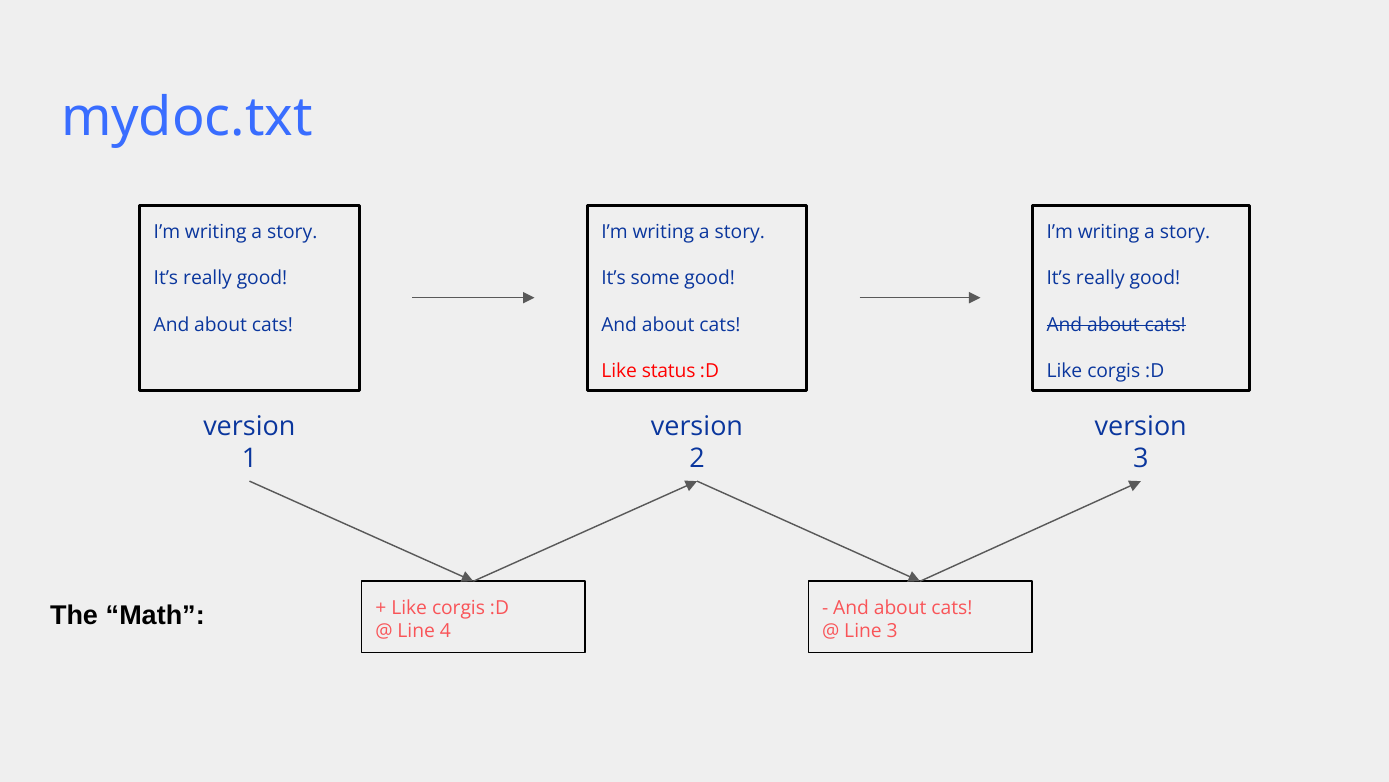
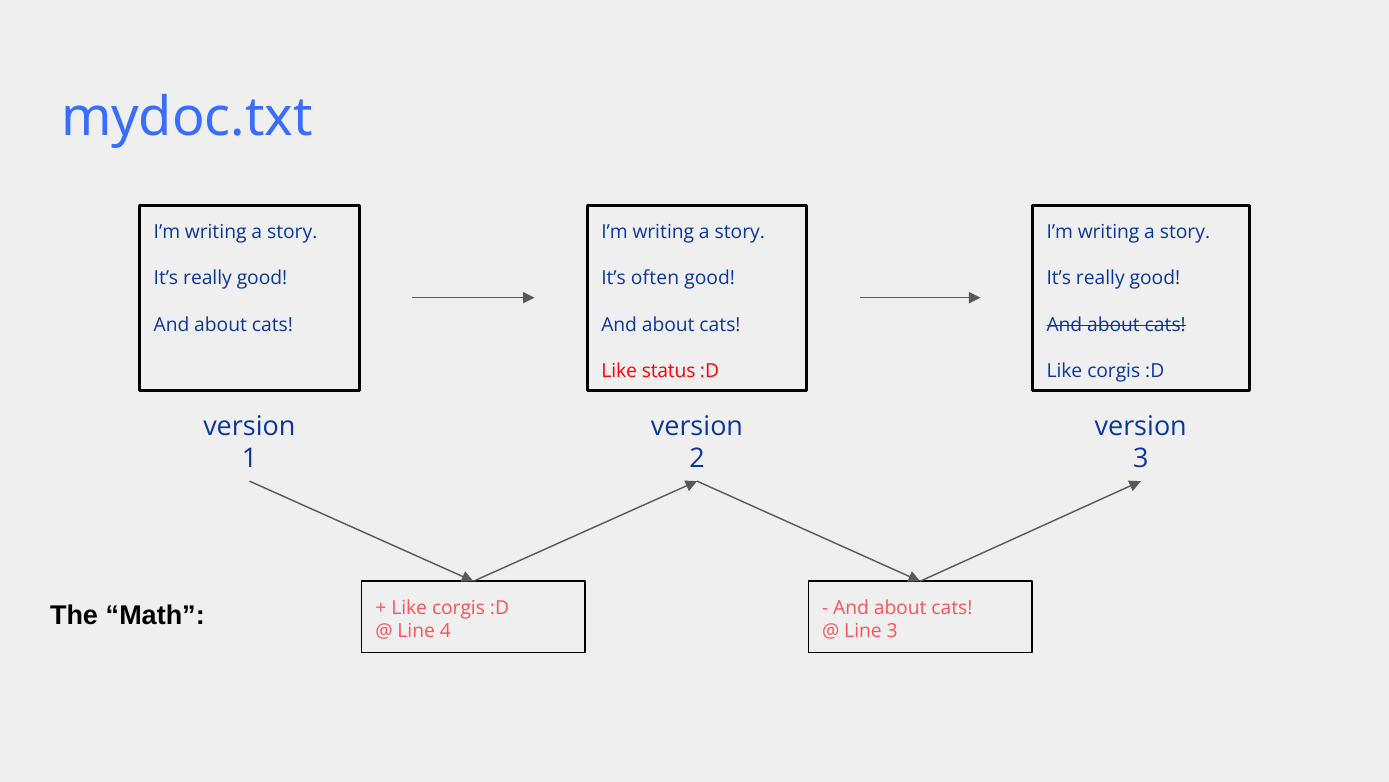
some: some -> often (655, 278)
